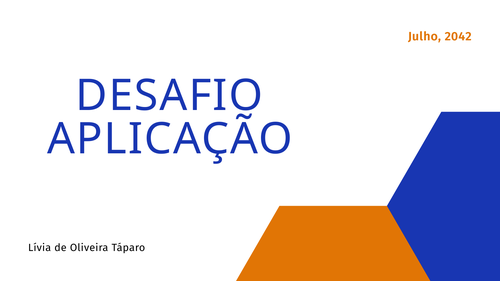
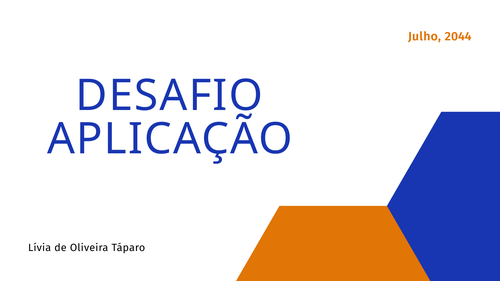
2042: 2042 -> 2044 (458, 37)
